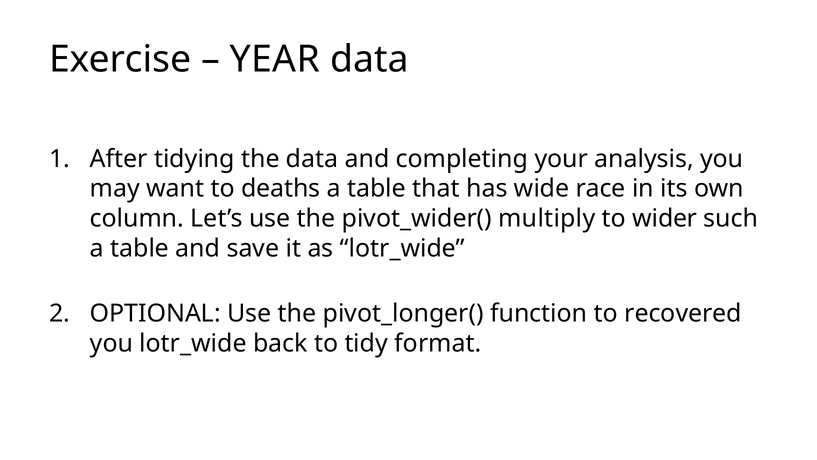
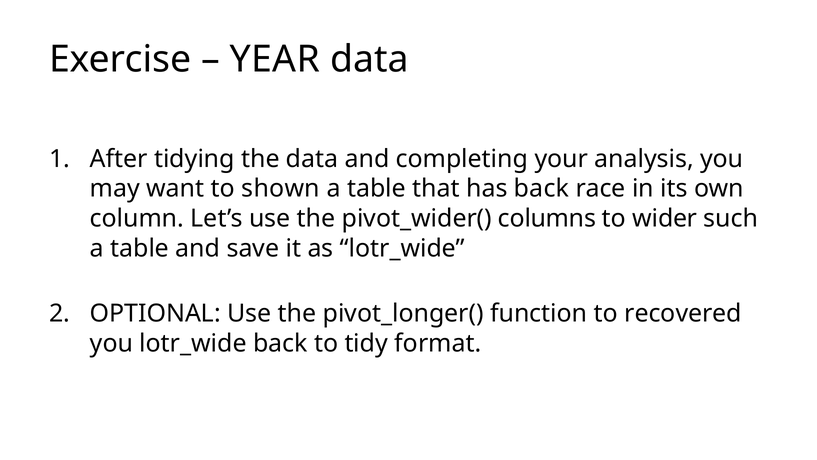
deaths: deaths -> shown (281, 189)
has wide: wide -> back (542, 189)
multiply: multiply -> columns (547, 218)
